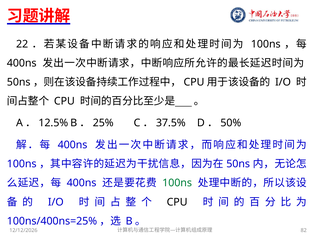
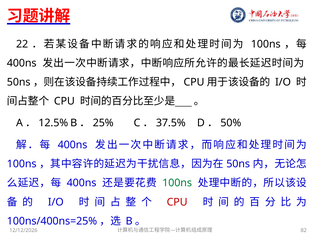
CPU colour: black -> red (177, 202)
